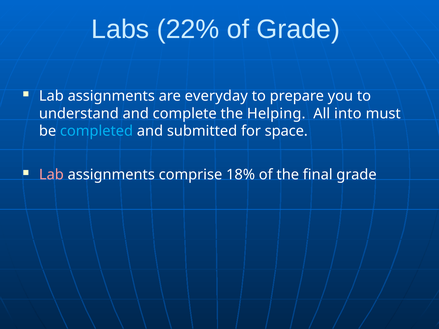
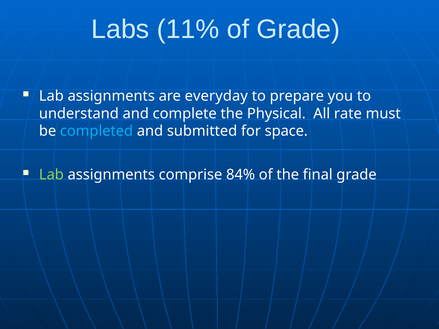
22%: 22% -> 11% (188, 29)
Helping: Helping -> Physical (276, 114)
into: into -> rate (348, 114)
Lab colour: pink -> light green (51, 175)
18%: 18% -> 84% (241, 175)
